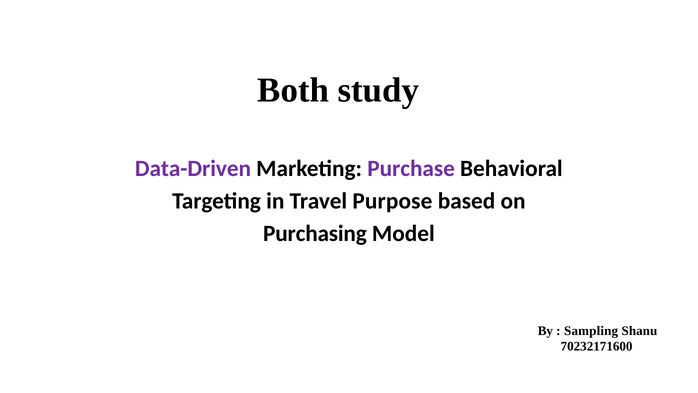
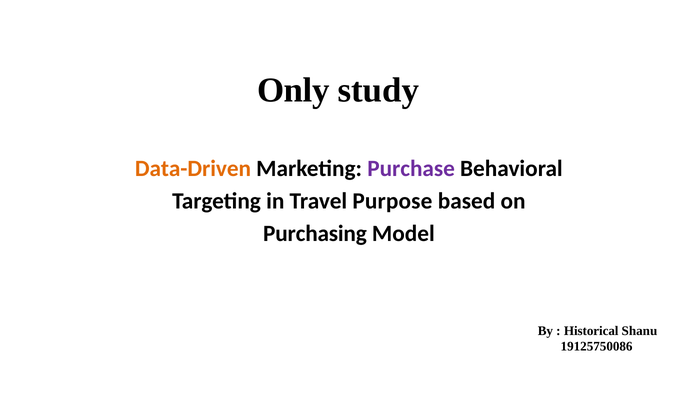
Both: Both -> Only (293, 90)
Data-Driven colour: purple -> orange (193, 169)
Sampling: Sampling -> Historical (591, 330)
70232171600: 70232171600 -> 19125750086 (597, 346)
